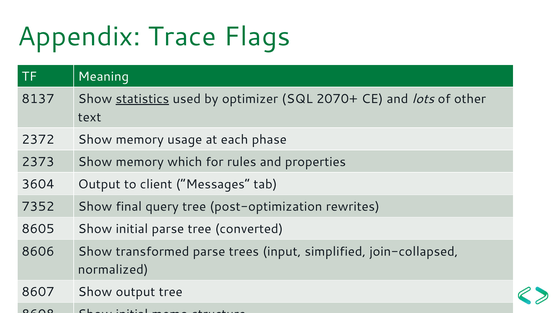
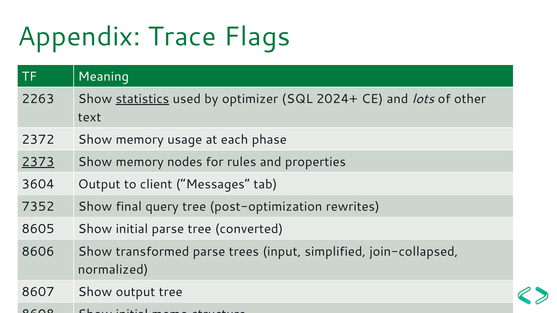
8137: 8137 -> 2263 (38, 99)
2070+: 2070+ -> 2024+ (337, 99)
2373 underline: none -> present (38, 162)
which: which -> nodes (185, 162)
